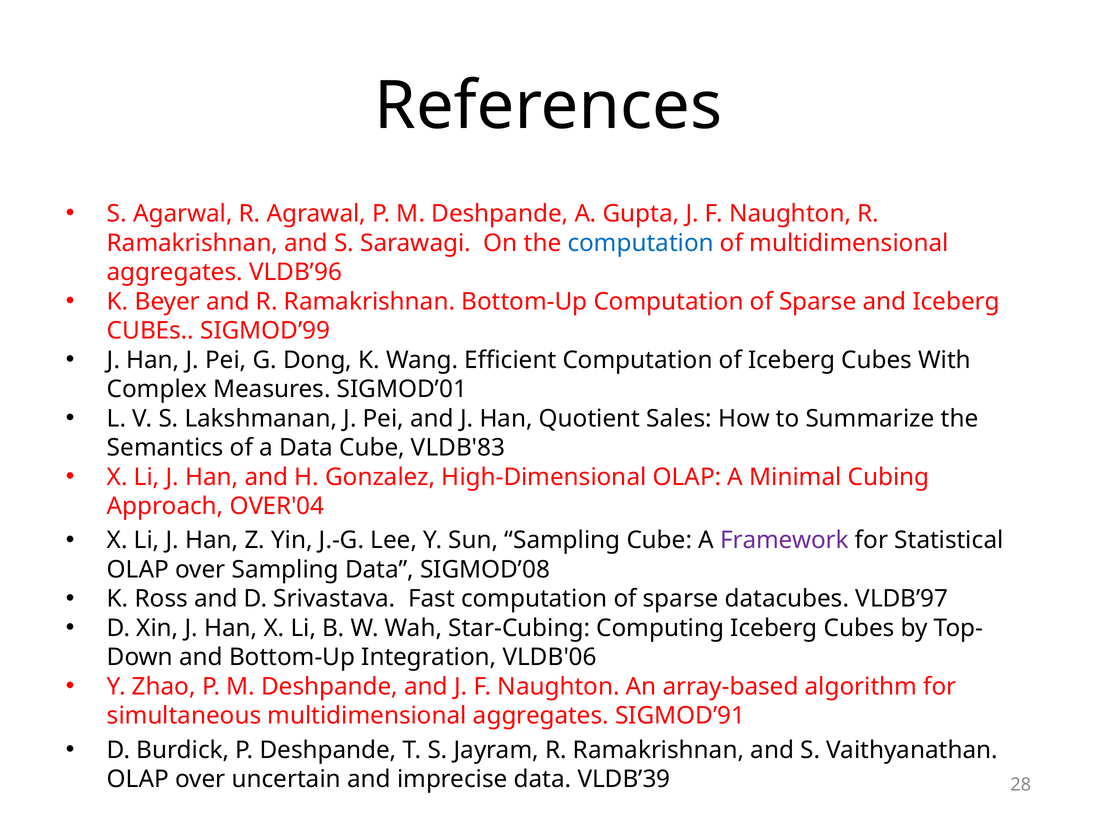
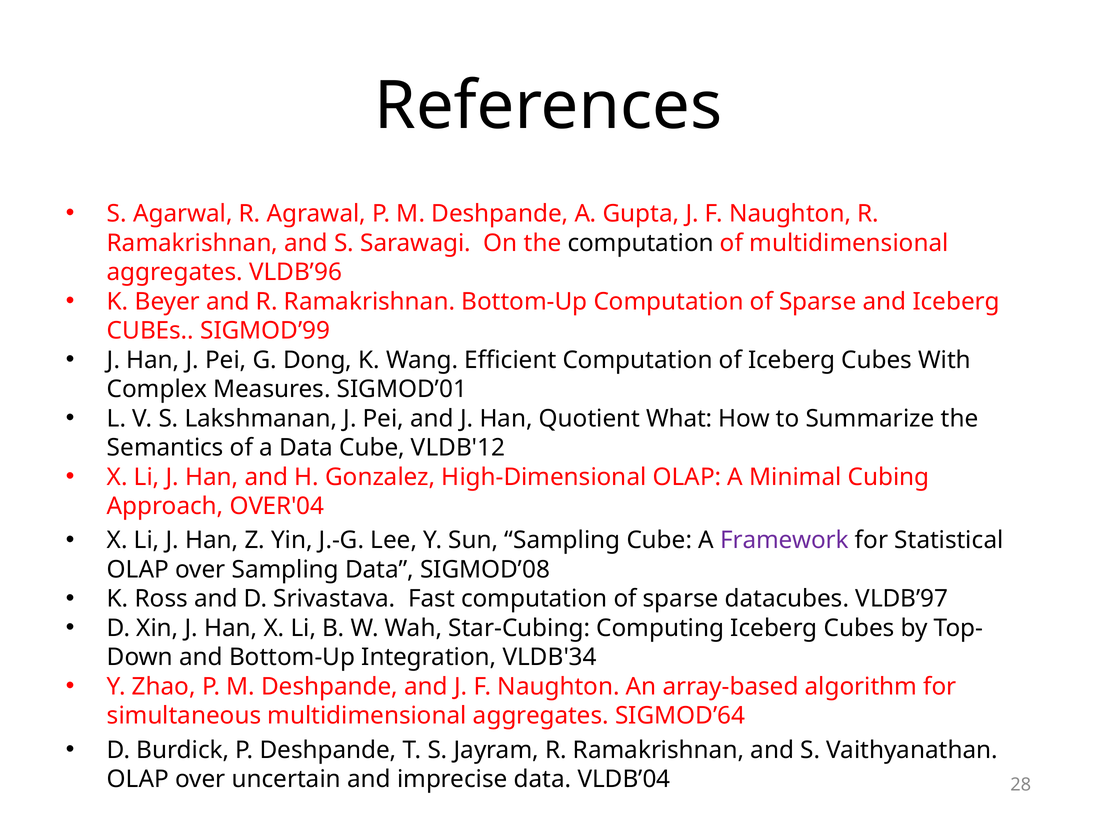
computation colour: blue -> black (641, 243)
Sales: Sales -> What (679, 418)
VLDB'83: VLDB'83 -> VLDB'12 (458, 448)
VLDB'06: VLDB'06 -> VLDB'34 (550, 657)
SIGMOD’91: SIGMOD’91 -> SIGMOD’64 (680, 716)
VLDB’39: VLDB’39 -> VLDB’04 (624, 779)
